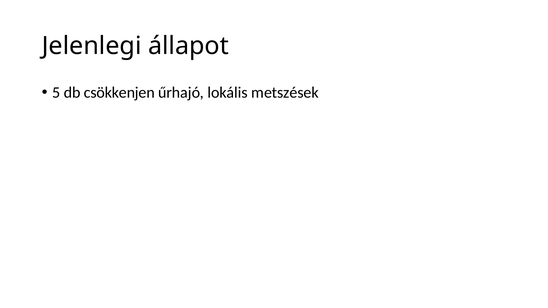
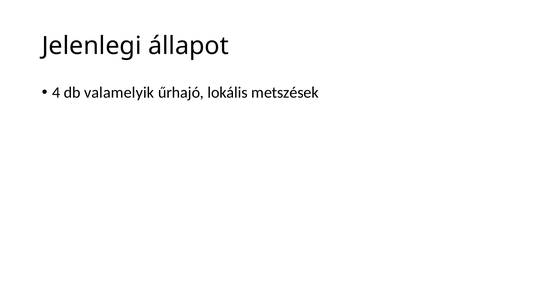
5: 5 -> 4 (56, 93)
csökkenjen: csökkenjen -> valamelyik (119, 93)
